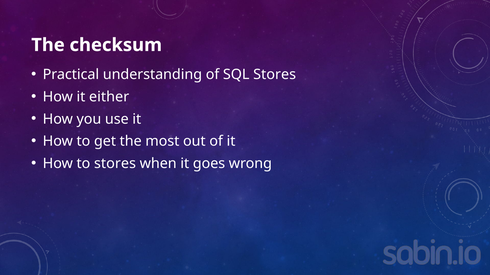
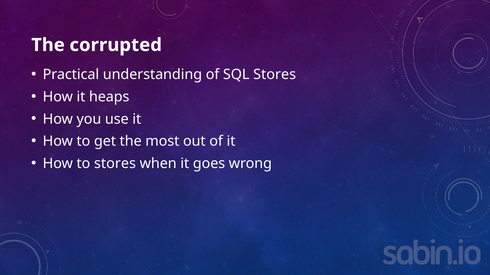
checksum: checksum -> corrupted (116, 45)
either: either -> heaps (109, 97)
